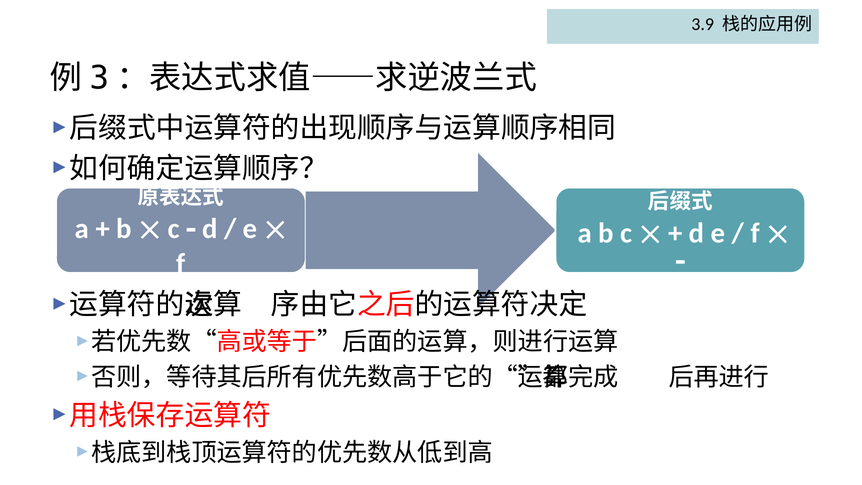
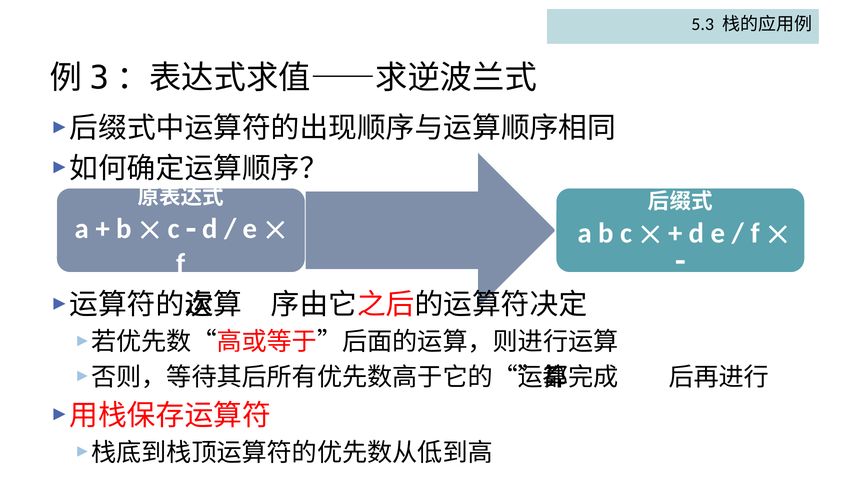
3.9: 3.9 -> 5.3 (703, 24)
